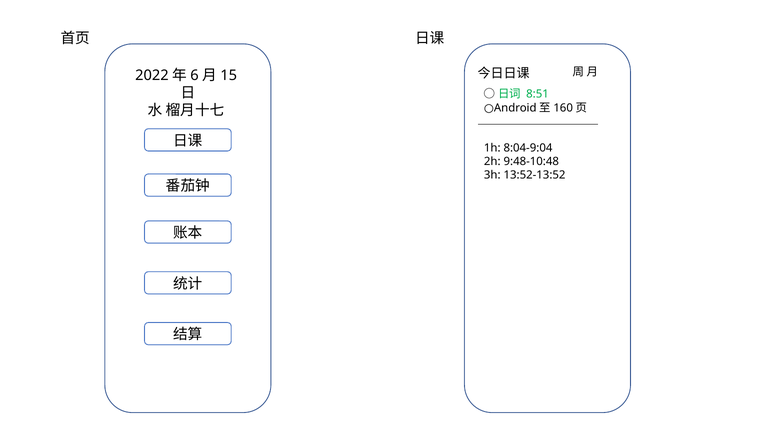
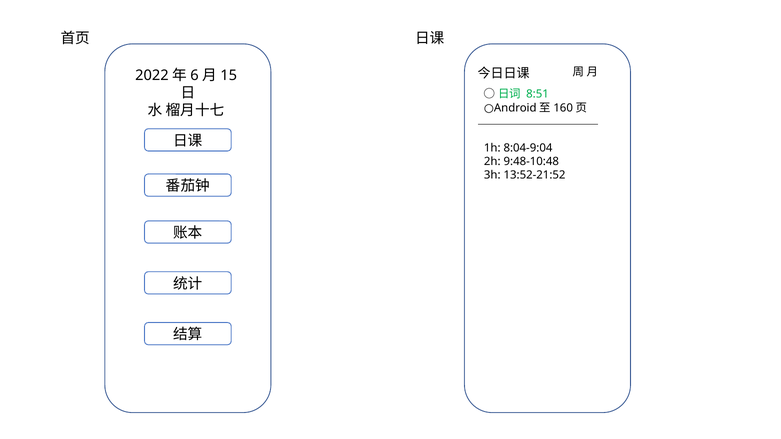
13:52-13:52: 13:52-13:52 -> 13:52-21:52 (535, 175)
